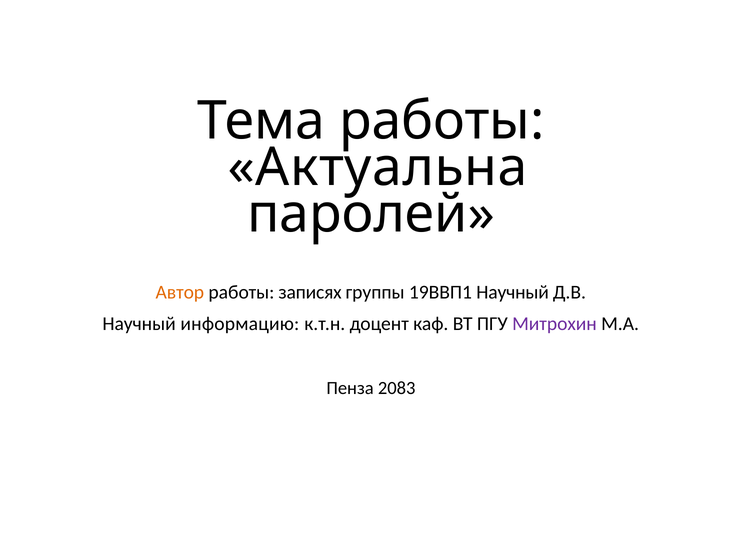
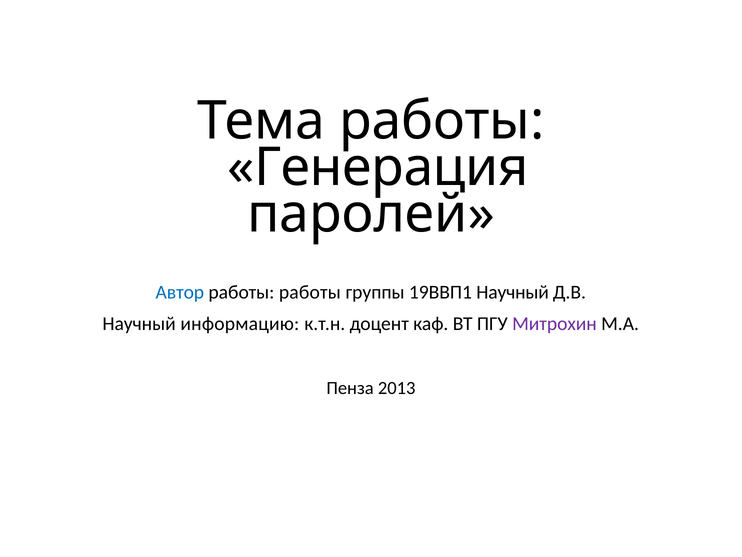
Актуальна: Актуальна -> Генерация (378, 167)
Автор colour: orange -> blue (180, 292)
работы записях: записях -> работы (310, 292)
2083: 2083 -> 2013 (397, 388)
